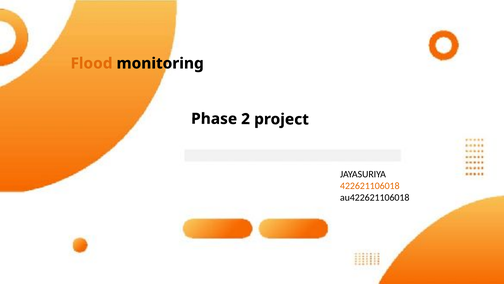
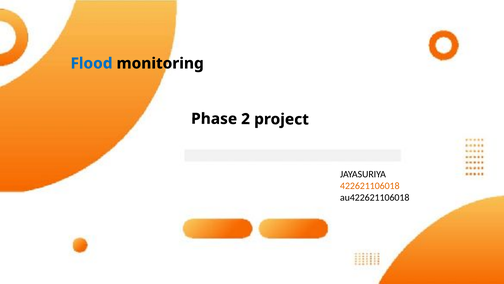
Flood colour: orange -> blue (92, 63)
